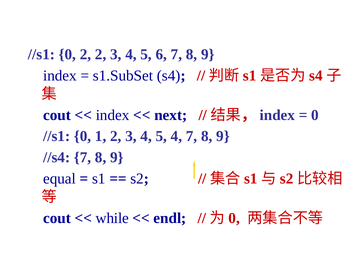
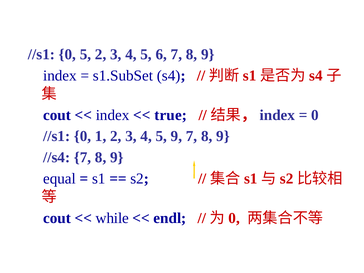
0 2: 2 -> 5 (85, 54)
next: next -> true (171, 115)
5 4: 4 -> 9 (176, 136)
